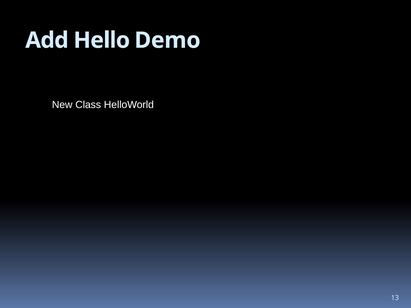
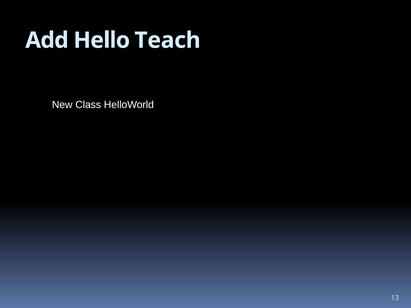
Demo: Demo -> Teach (168, 40)
